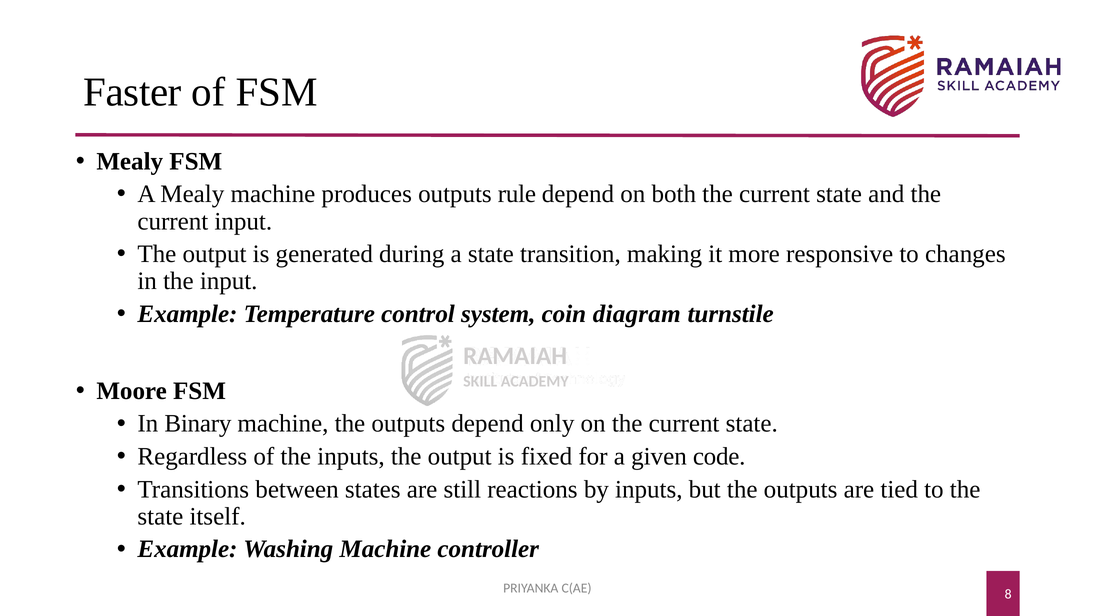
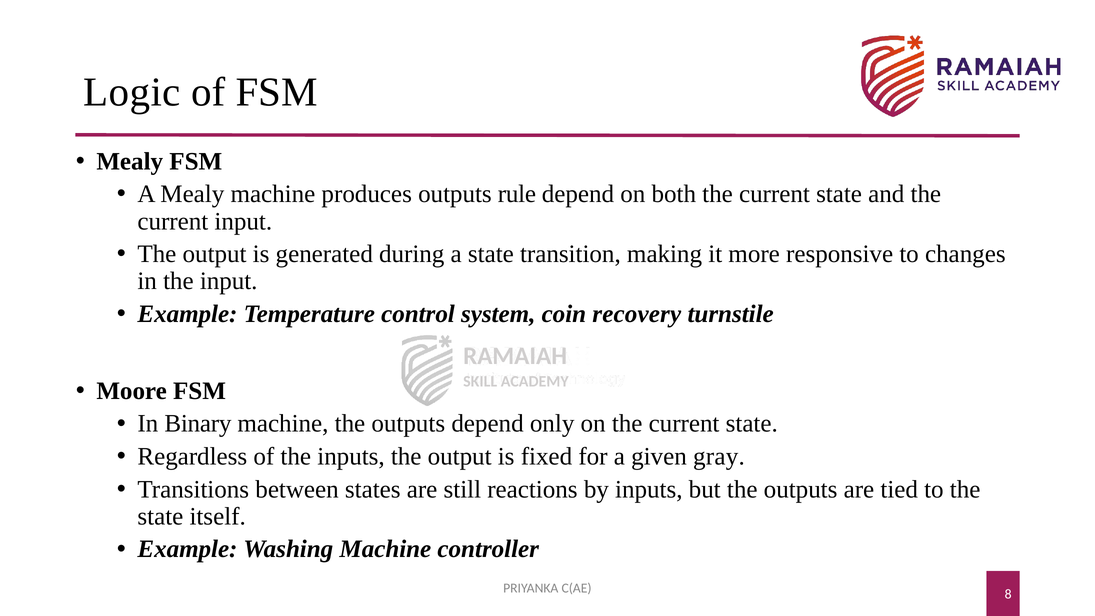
Faster: Faster -> Logic (132, 92)
diagram: diagram -> recovery (637, 314)
code: code -> gray (719, 456)
